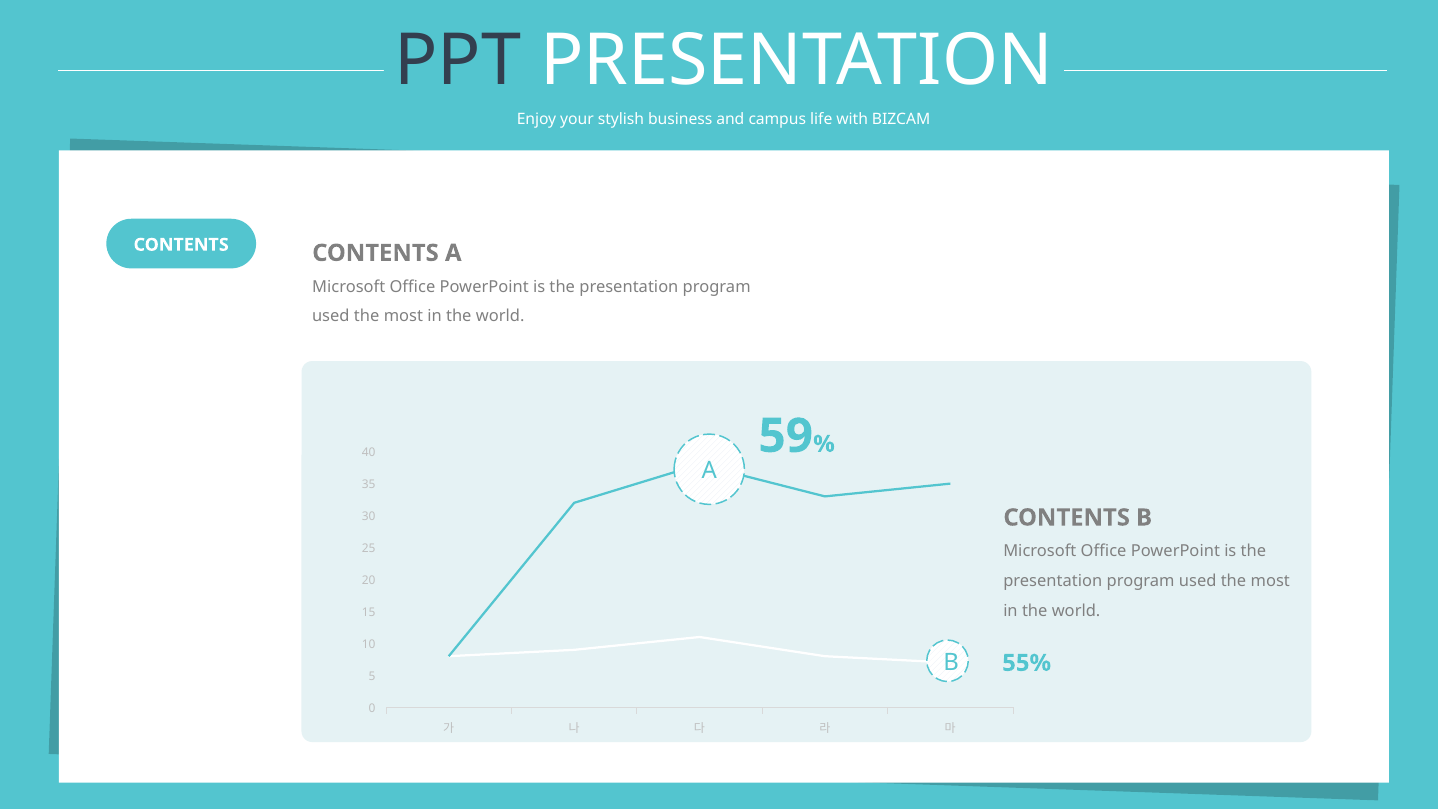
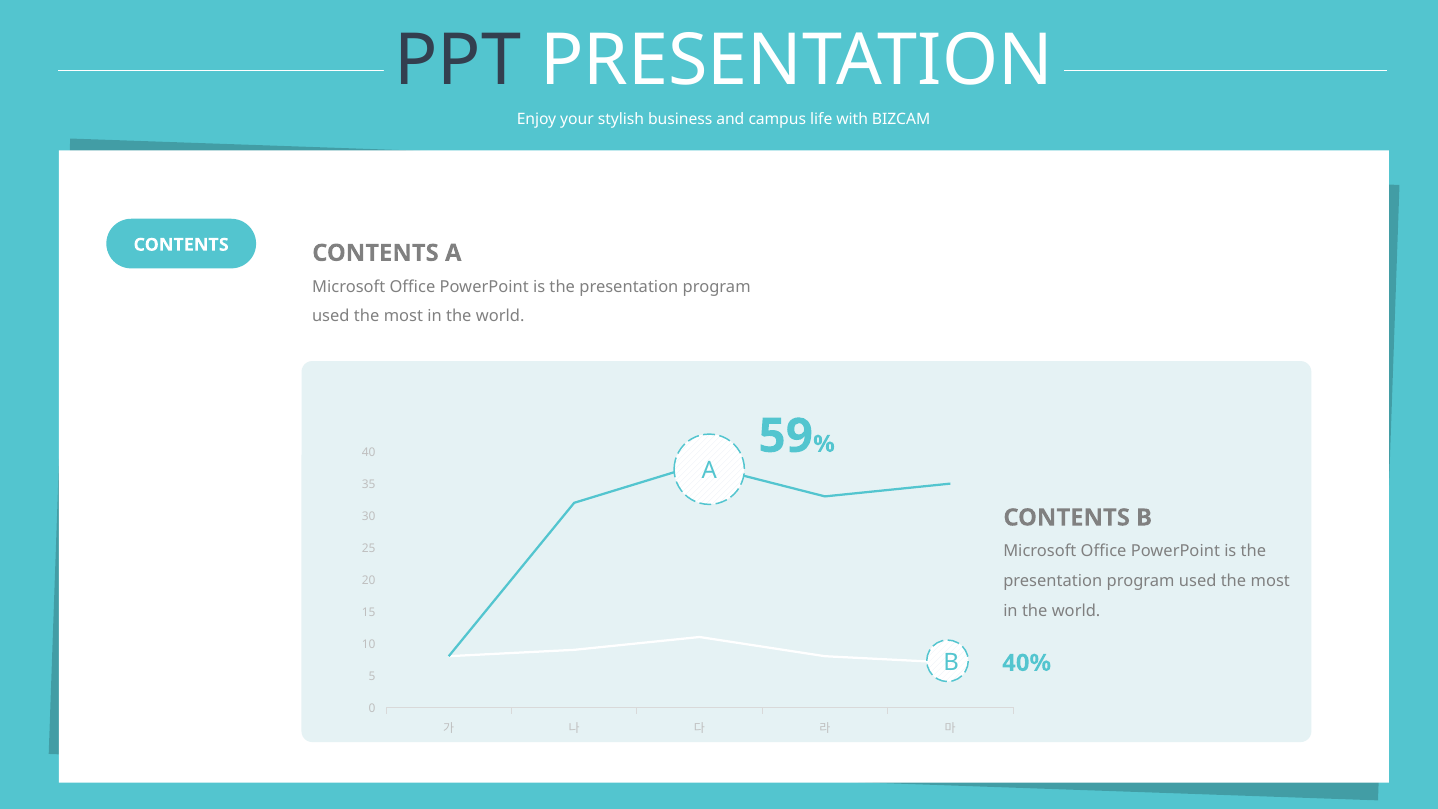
55%: 55% -> 40% (1027, 663)
